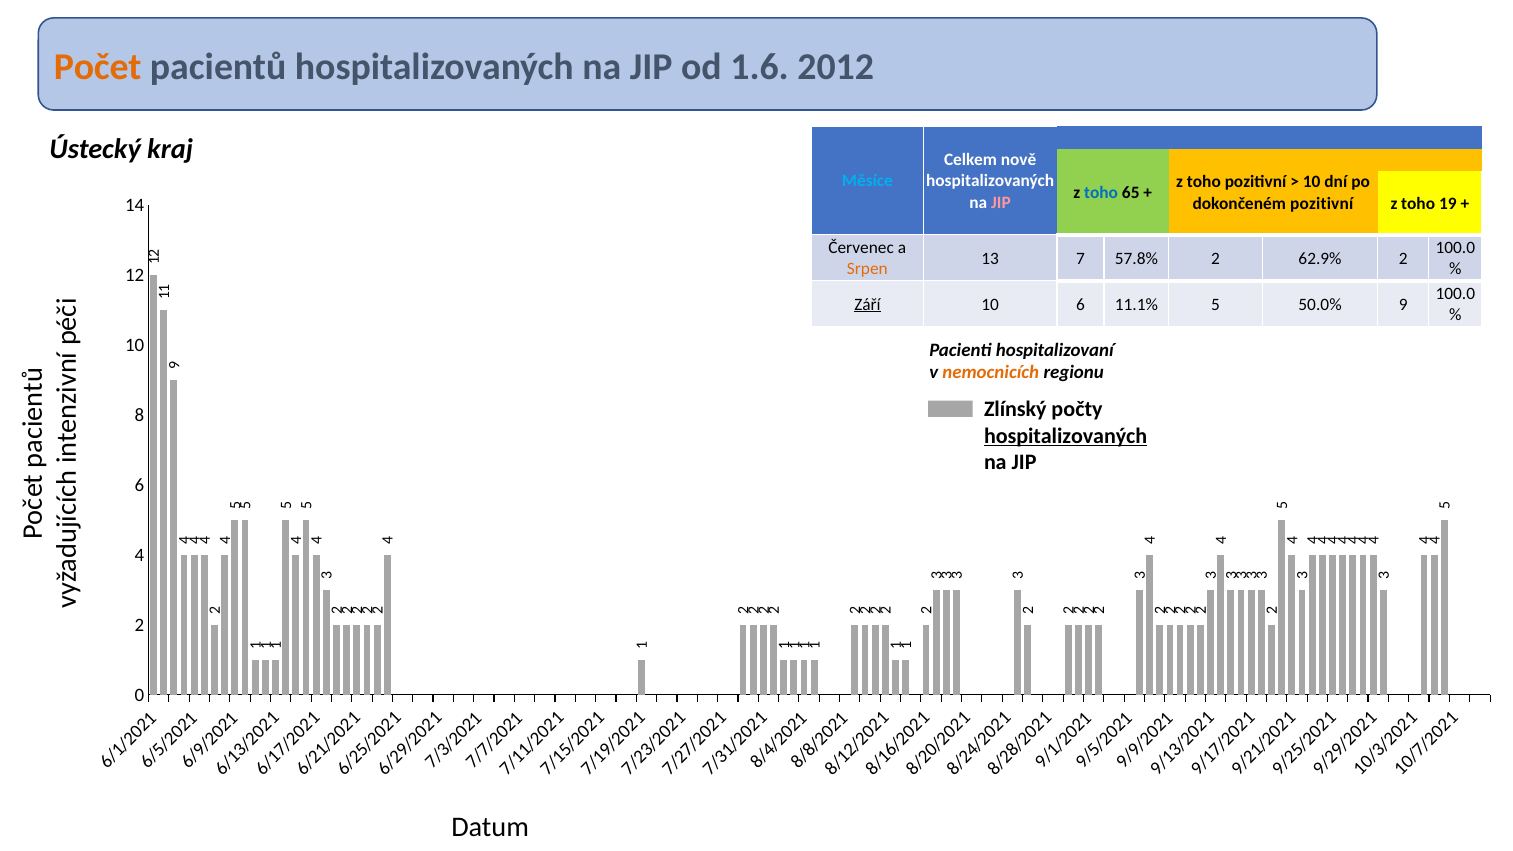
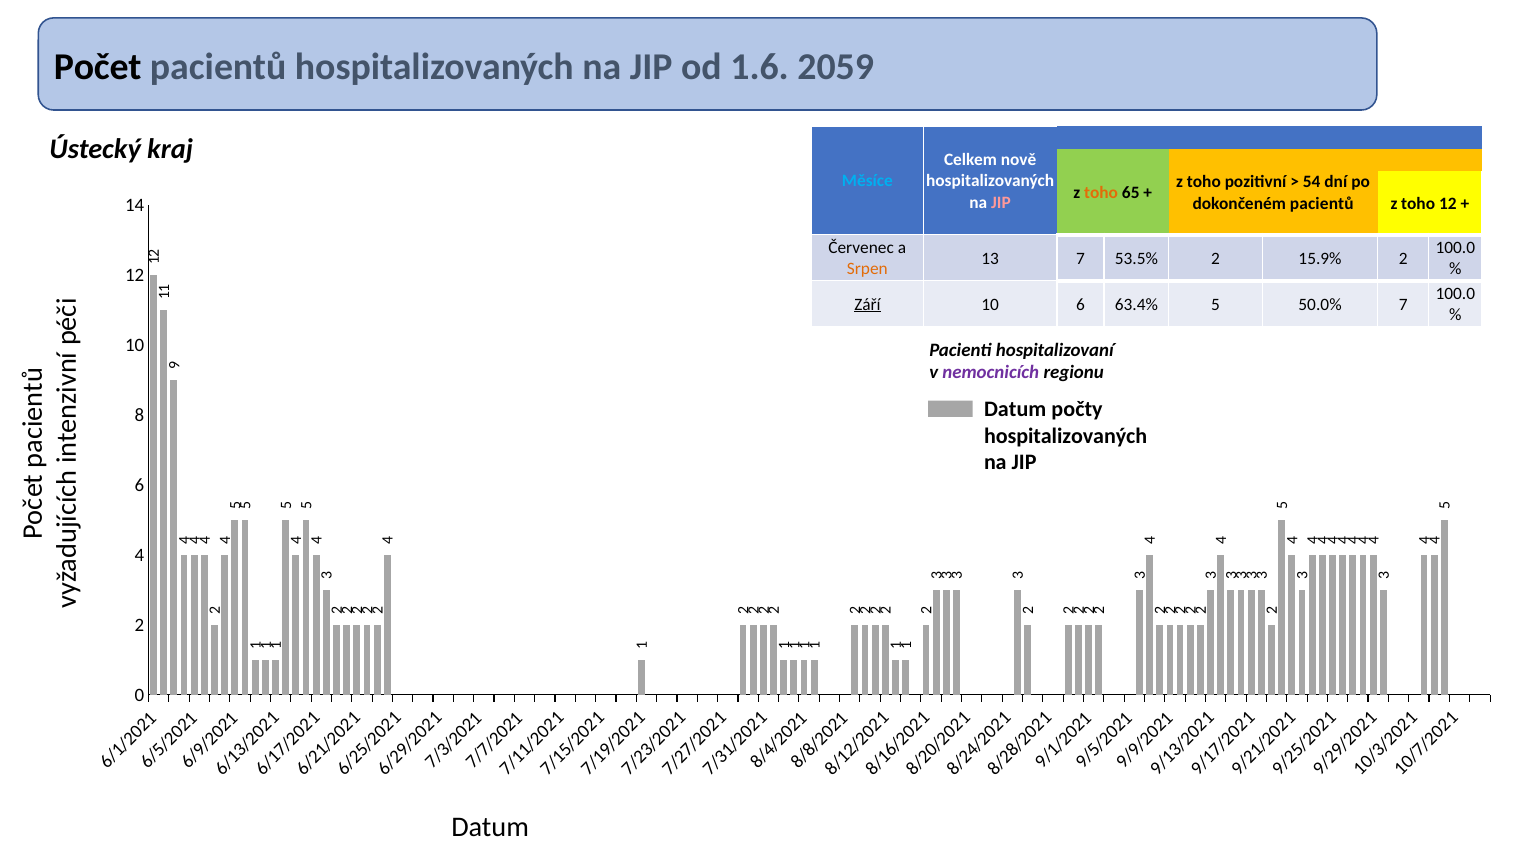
Počet colour: orange -> black (98, 67)
2012: 2012 -> 2059 (836, 67)
10: 10 -> 54 (1312, 182)
toho colour: blue -> orange (1101, 193)
dokončeném pozitivní: pozitivní -> pacientů (1322, 203)
toho 19: 19 -> 12 (1448, 204)
57.8%: 57.8% -> 53.5% (1136, 258)
62.9%: 62.9% -> 15.9% (1320, 258)
11.1%: 11.1% -> 63.4% (1136, 304)
50.0% 9: 9 -> 7 (1403, 304)
nemocnicích colour: orange -> purple (991, 373)
Zlínský: Zlínský -> Datum (1015, 409)
hospitalizovaných underline: present -> none (1066, 436)
